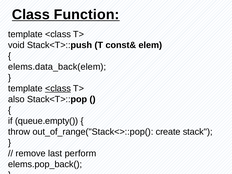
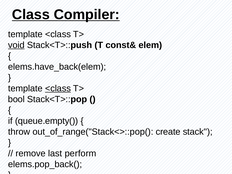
Function: Function -> Compiler (87, 15)
void underline: none -> present (16, 45)
elems.data_back(elem: elems.data_back(elem -> elems.have_back(elem (57, 67)
also: also -> bool (16, 99)
